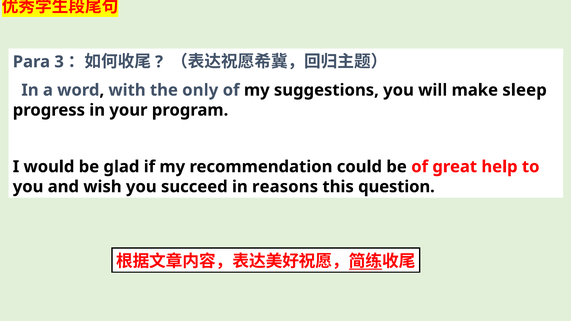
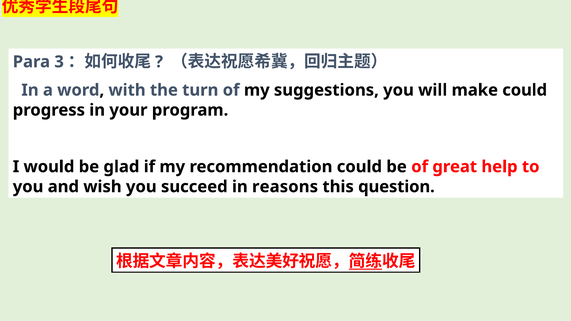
only: only -> turn (200, 90)
make sleep: sleep -> could (525, 90)
